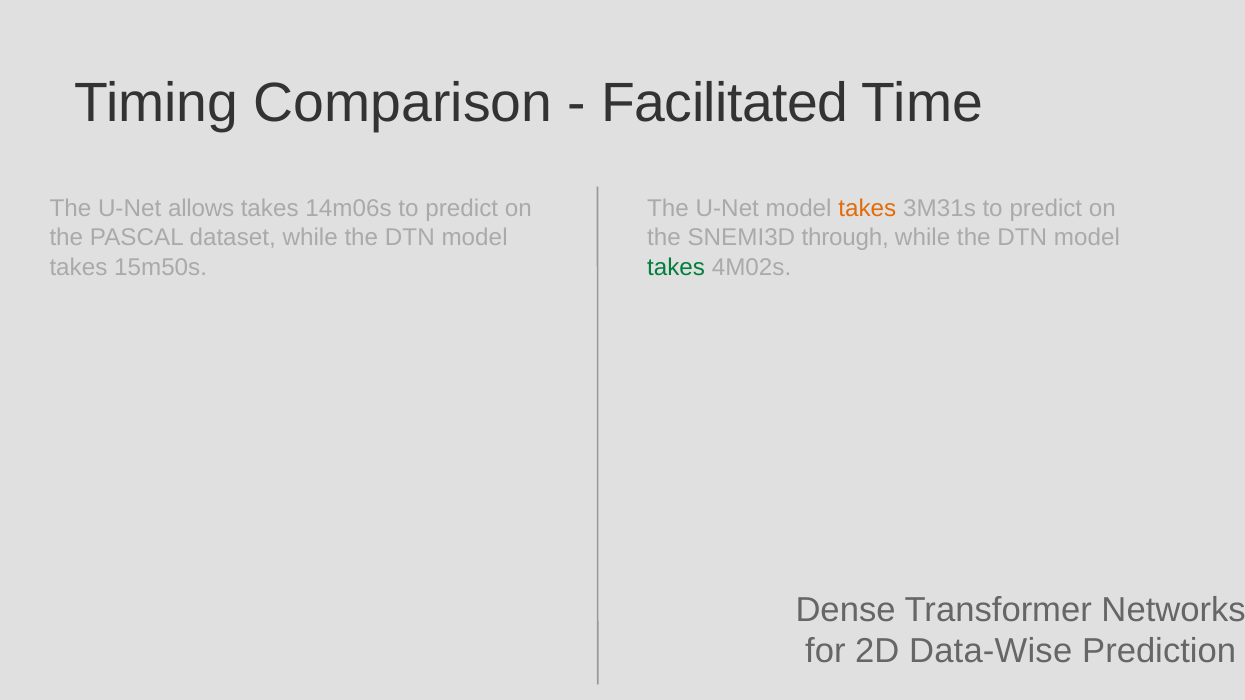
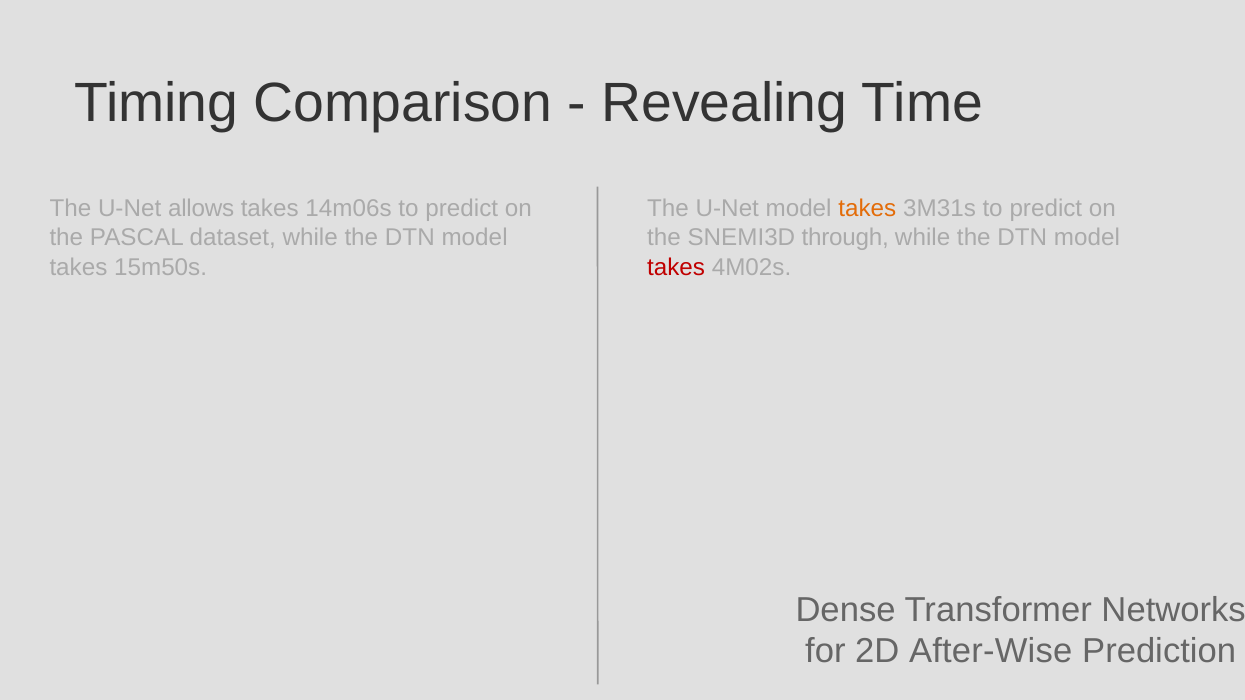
Facilitated: Facilitated -> Revealing (724, 103)
takes colour: green -> red (676, 267)
Data-Wise: Data-Wise -> After-Wise (991, 652)
